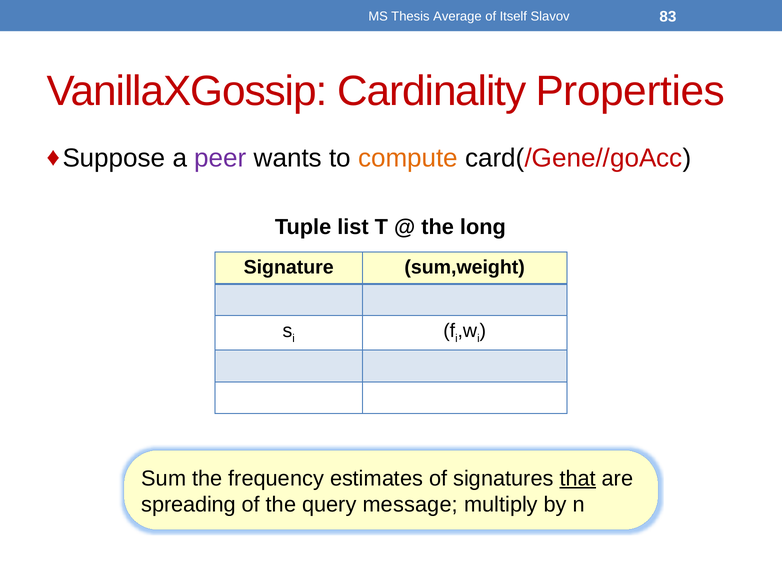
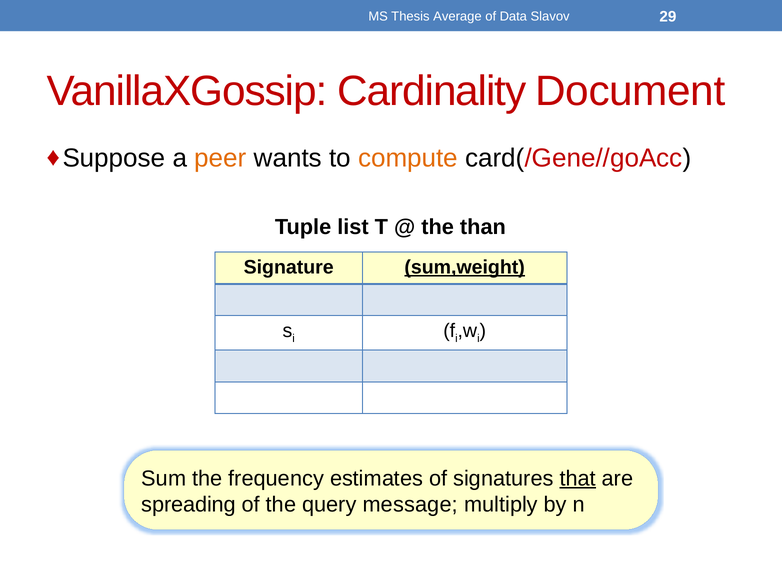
Itself: Itself -> Data (513, 17)
83: 83 -> 29 (668, 17)
Properties: Properties -> Document (630, 91)
peer colour: purple -> orange (220, 158)
long: long -> than (483, 227)
sum,weight underline: none -> present (465, 267)
